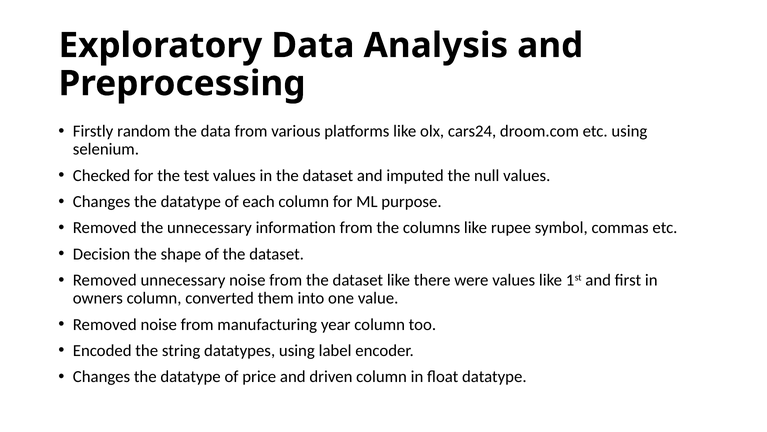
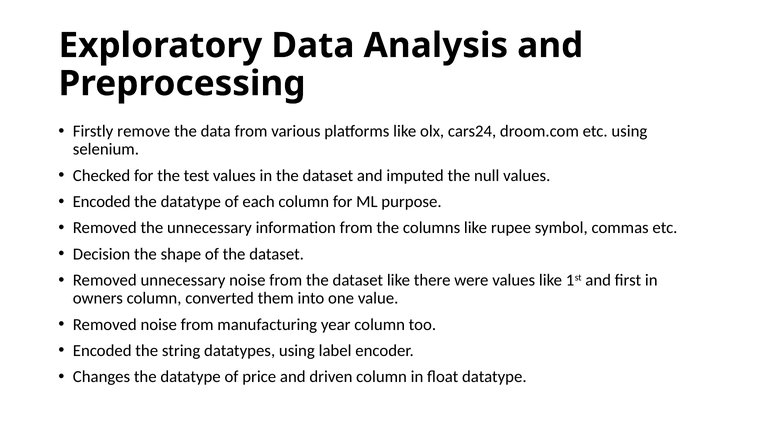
random: random -> remove (144, 131)
Changes: Changes -> Encoded (102, 201)
